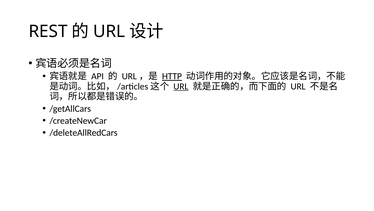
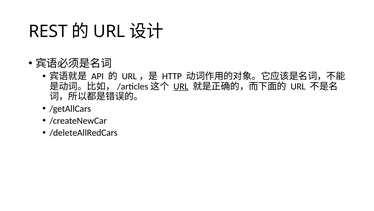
HTTP underline: present -> none (172, 76)
